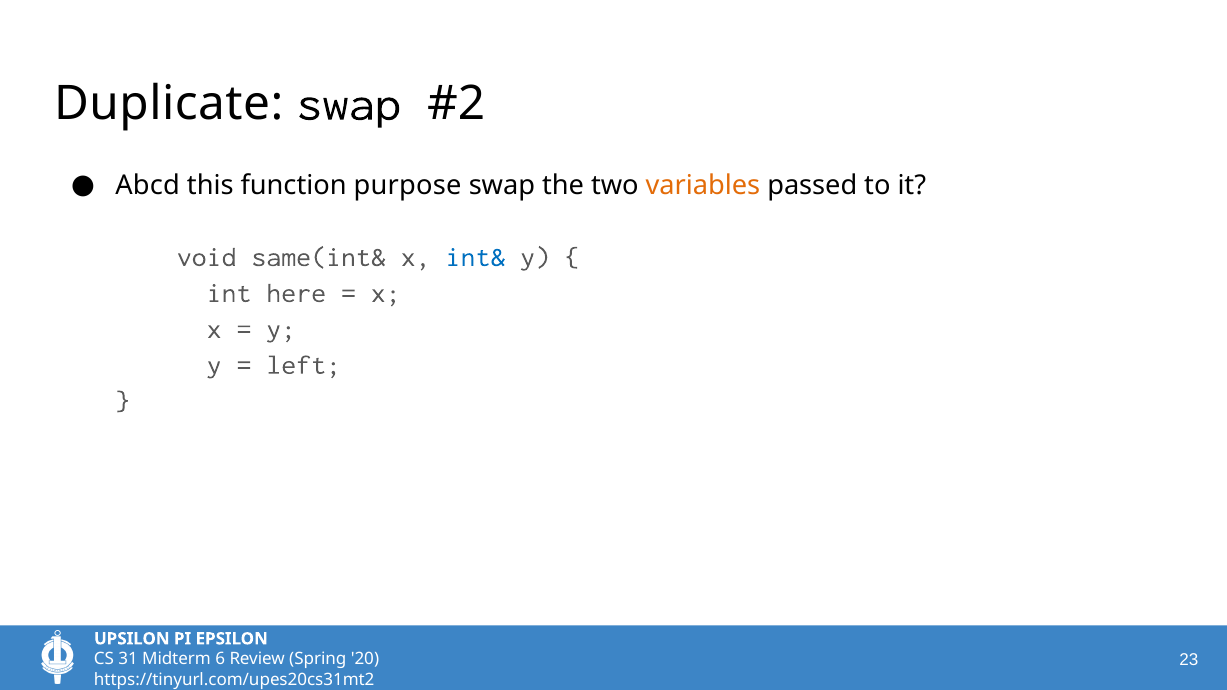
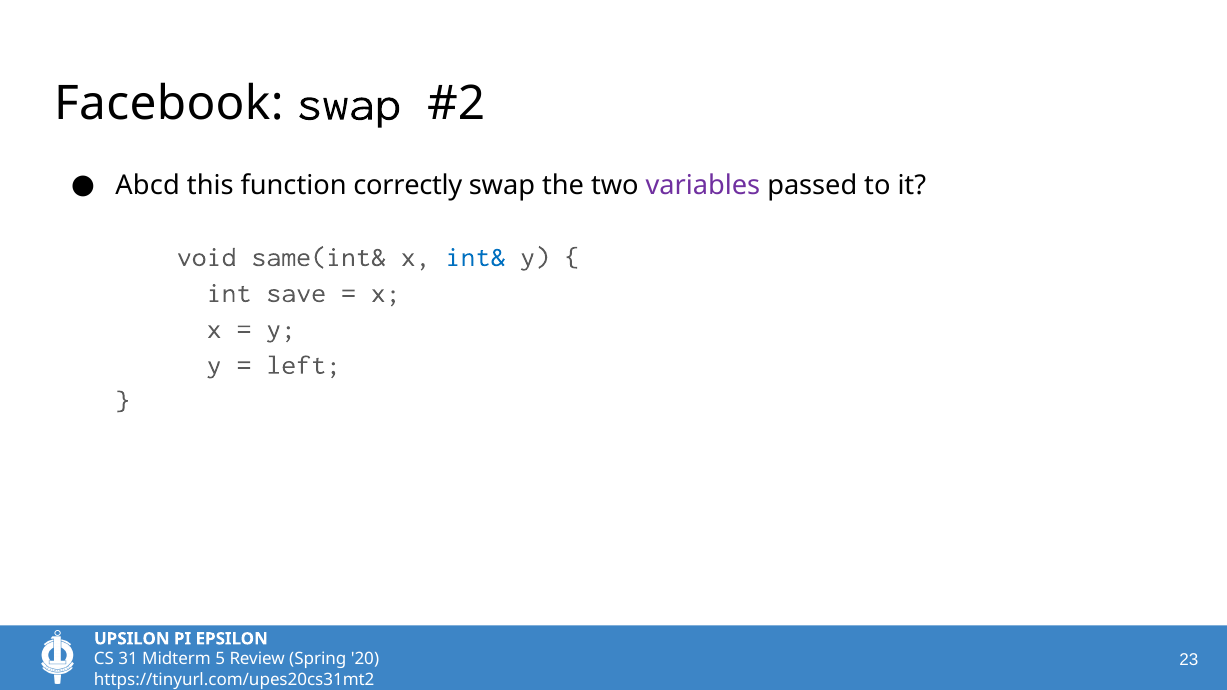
Duplicate: Duplicate -> Facebook (169, 104)
purpose: purpose -> correctly (408, 185)
variables colour: orange -> purple (703, 185)
here: here -> save (296, 293)
6: 6 -> 5 (220, 659)
